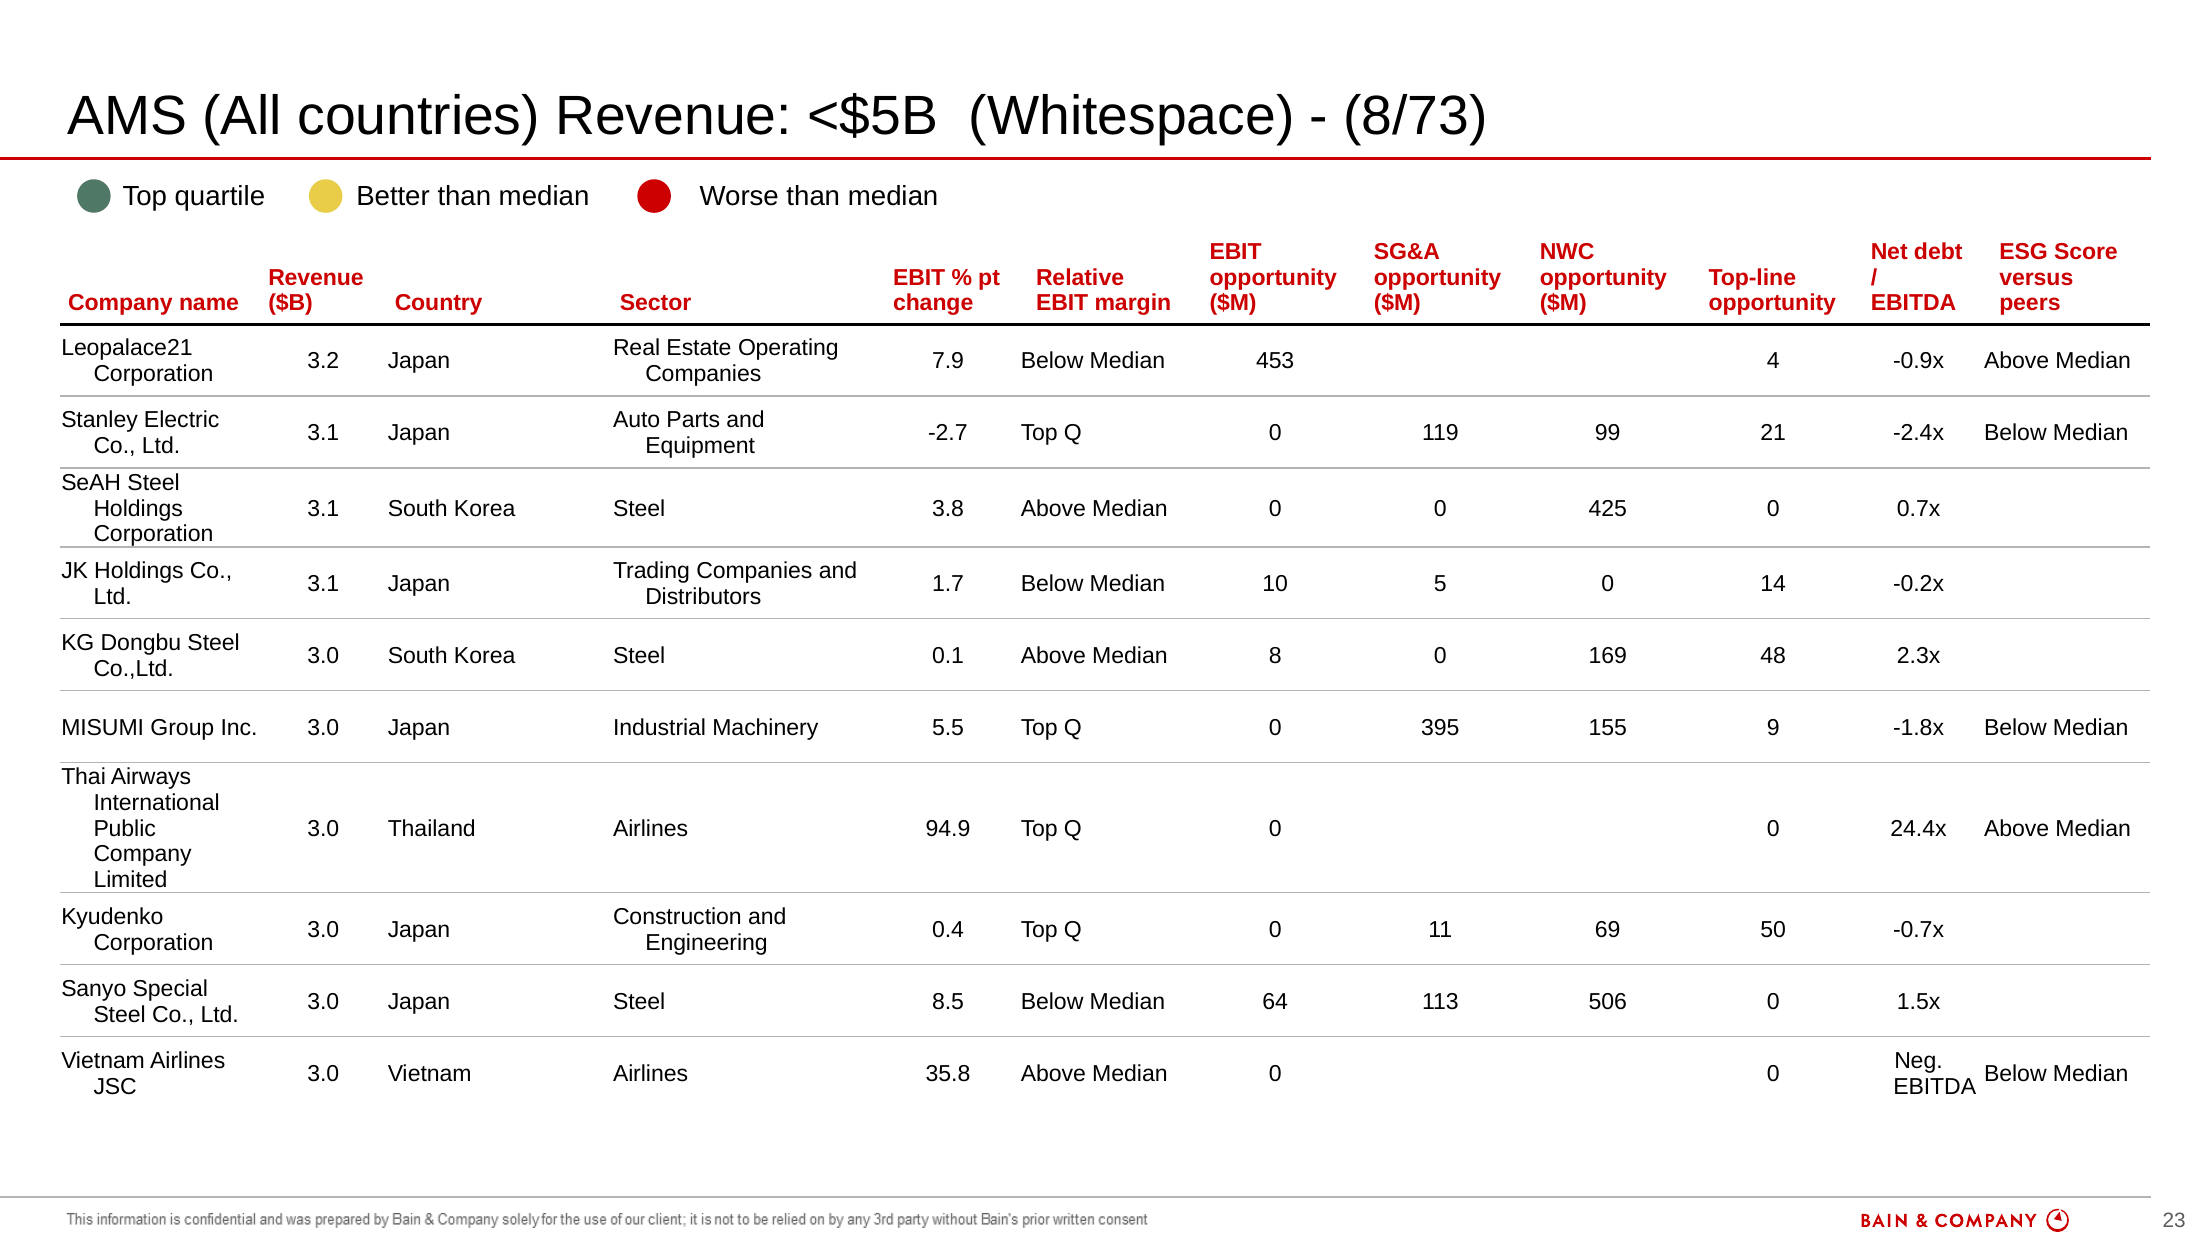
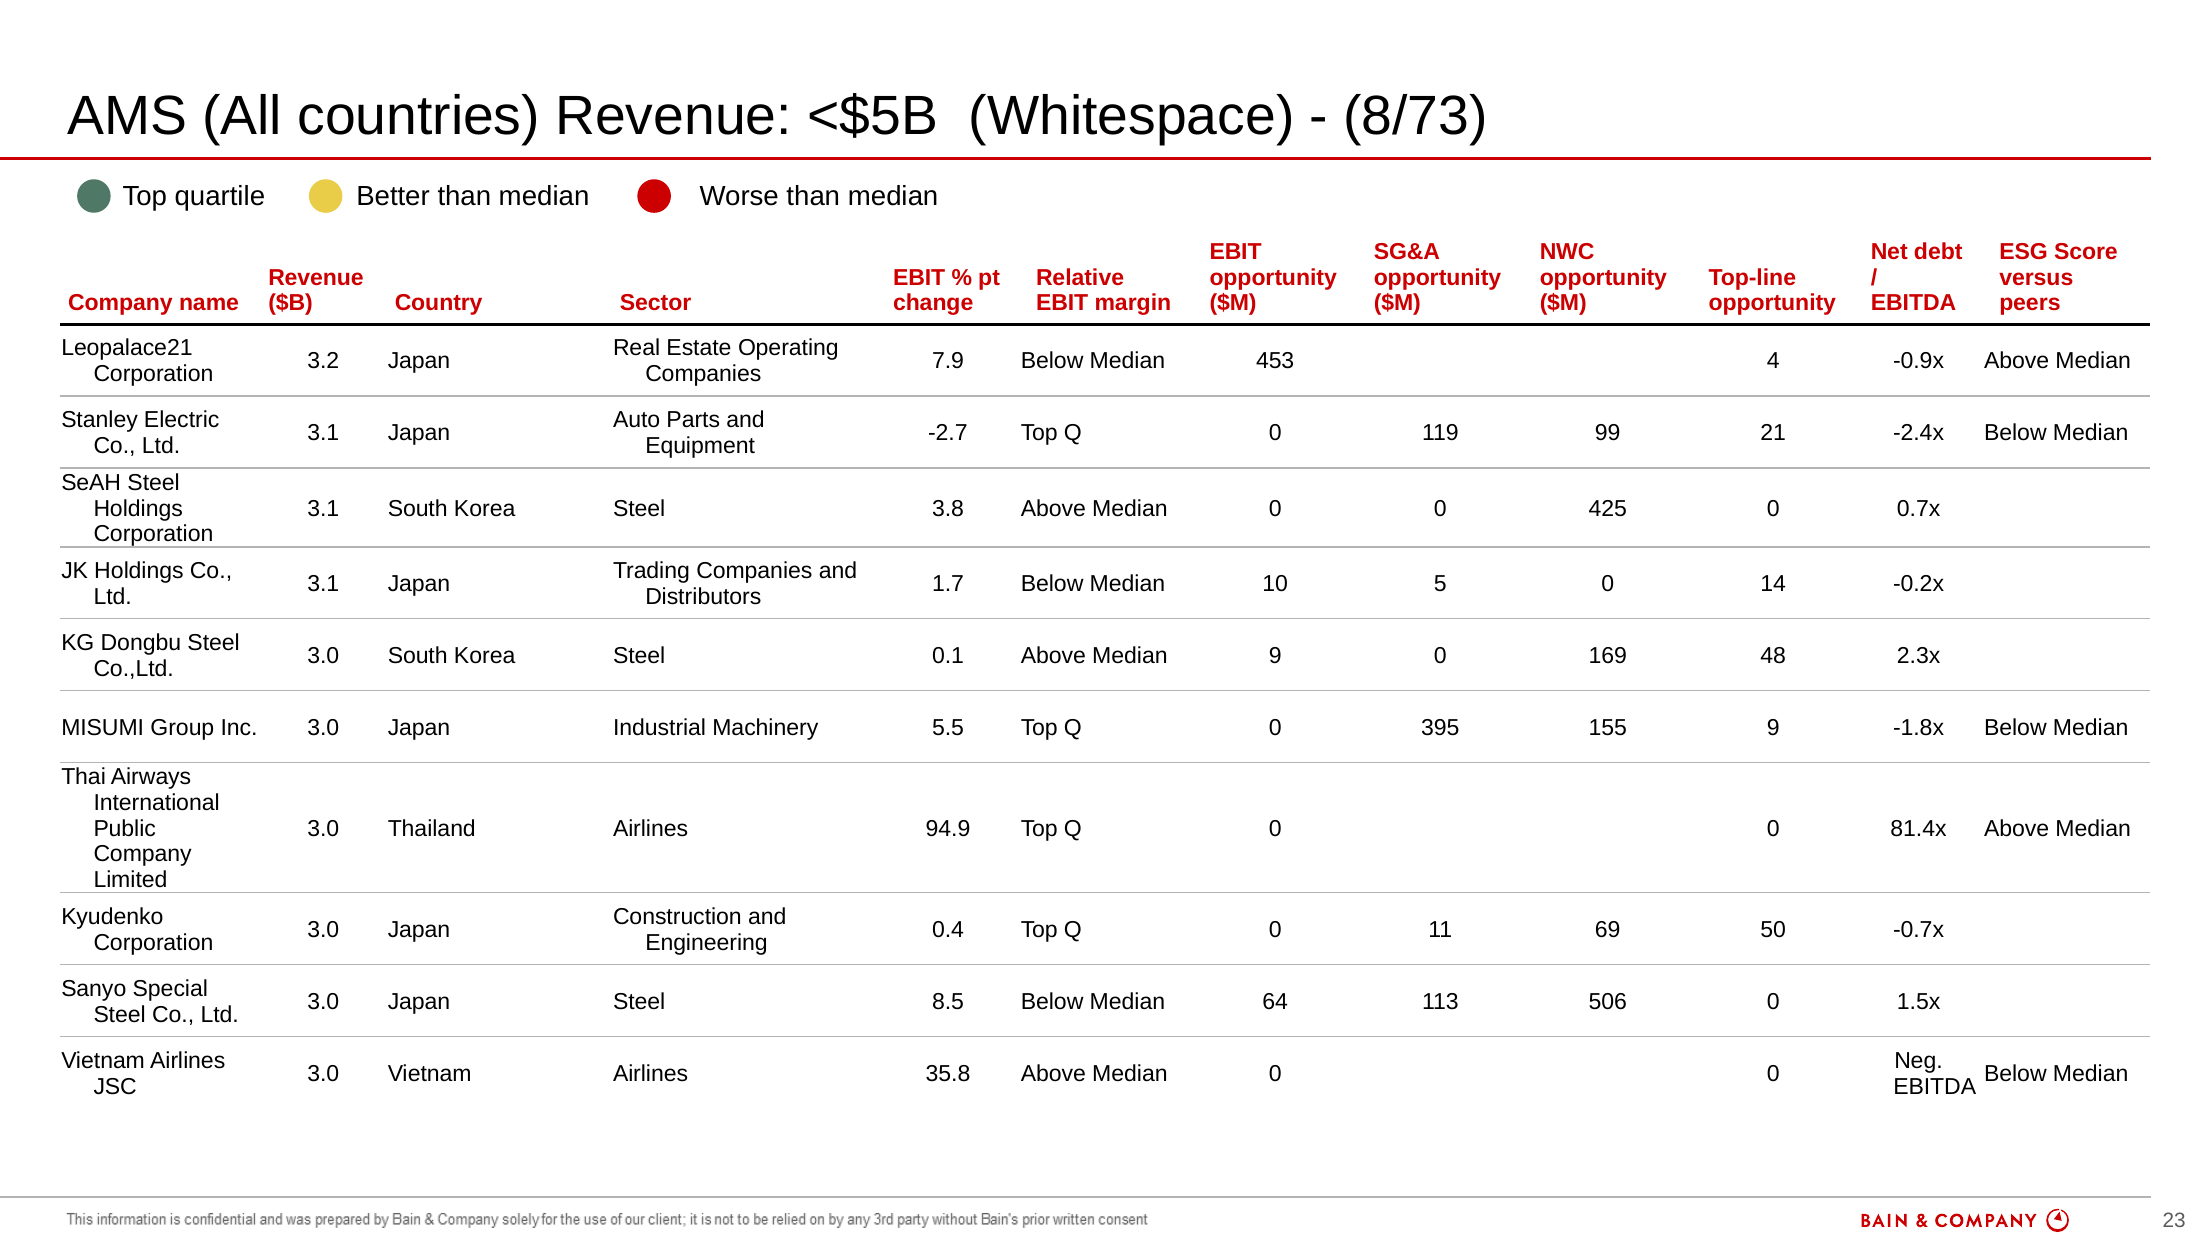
Median 8: 8 -> 9 (1275, 656)
24.4x: 24.4x -> 81.4x (1919, 829)
